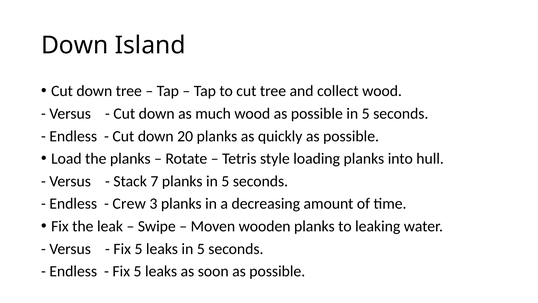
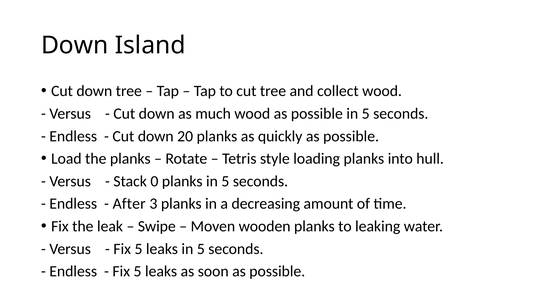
7: 7 -> 0 (154, 181)
Crew: Crew -> After (129, 204)
